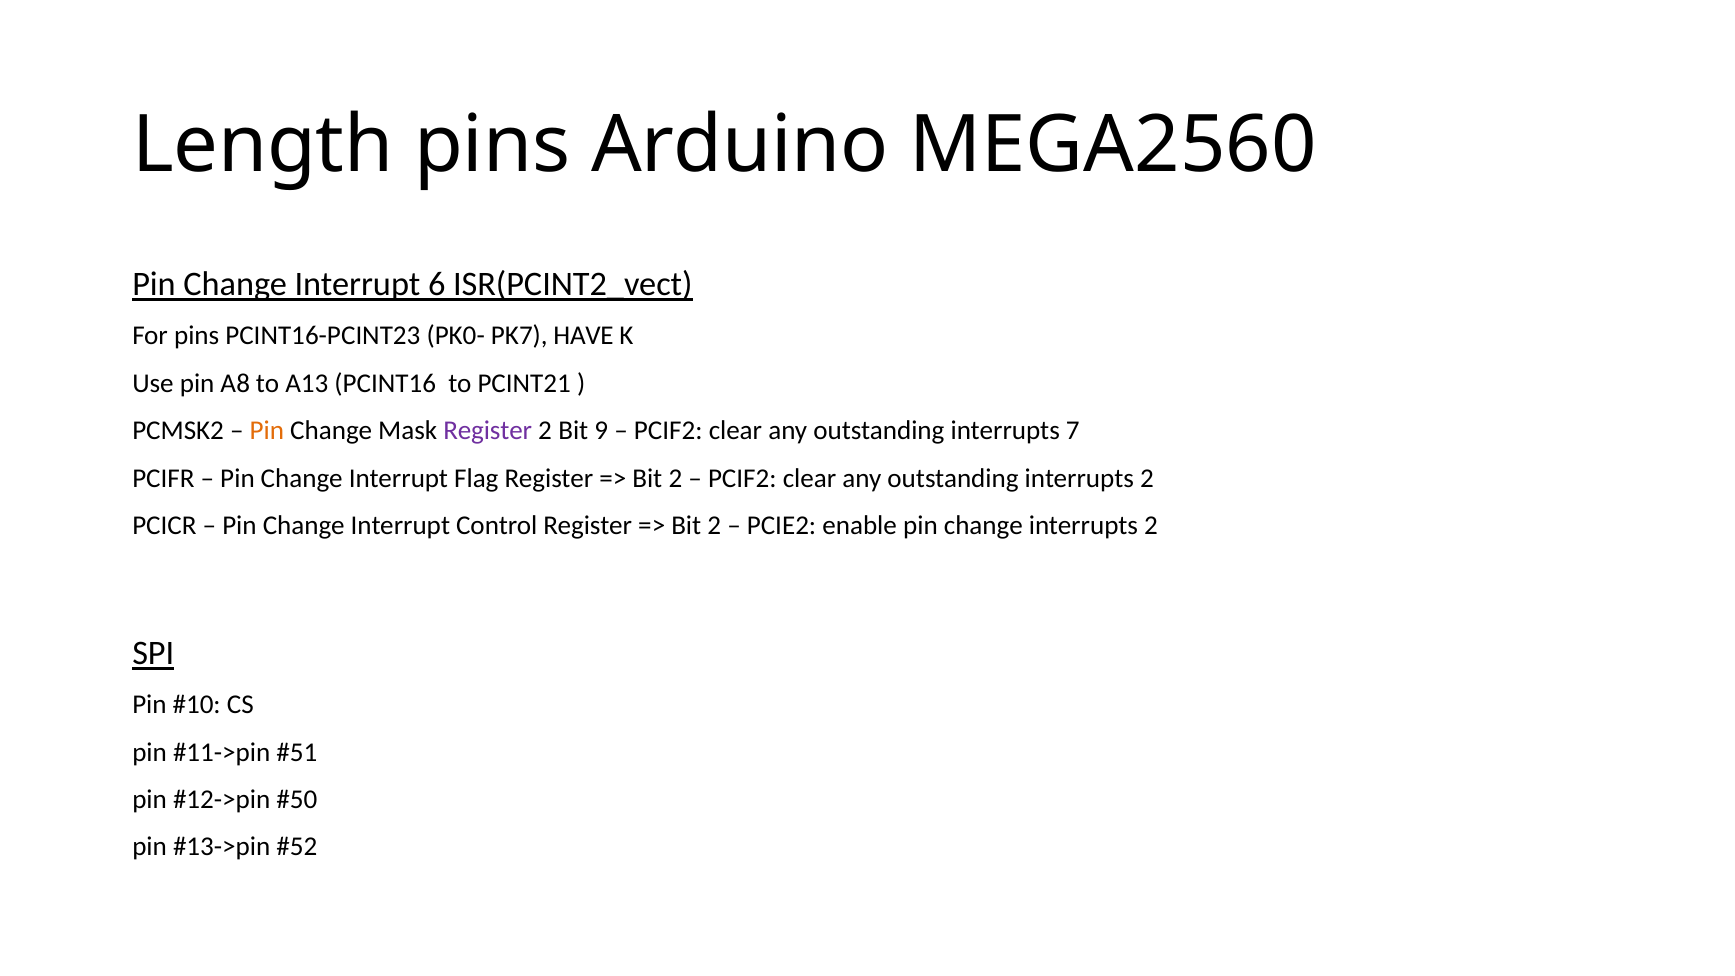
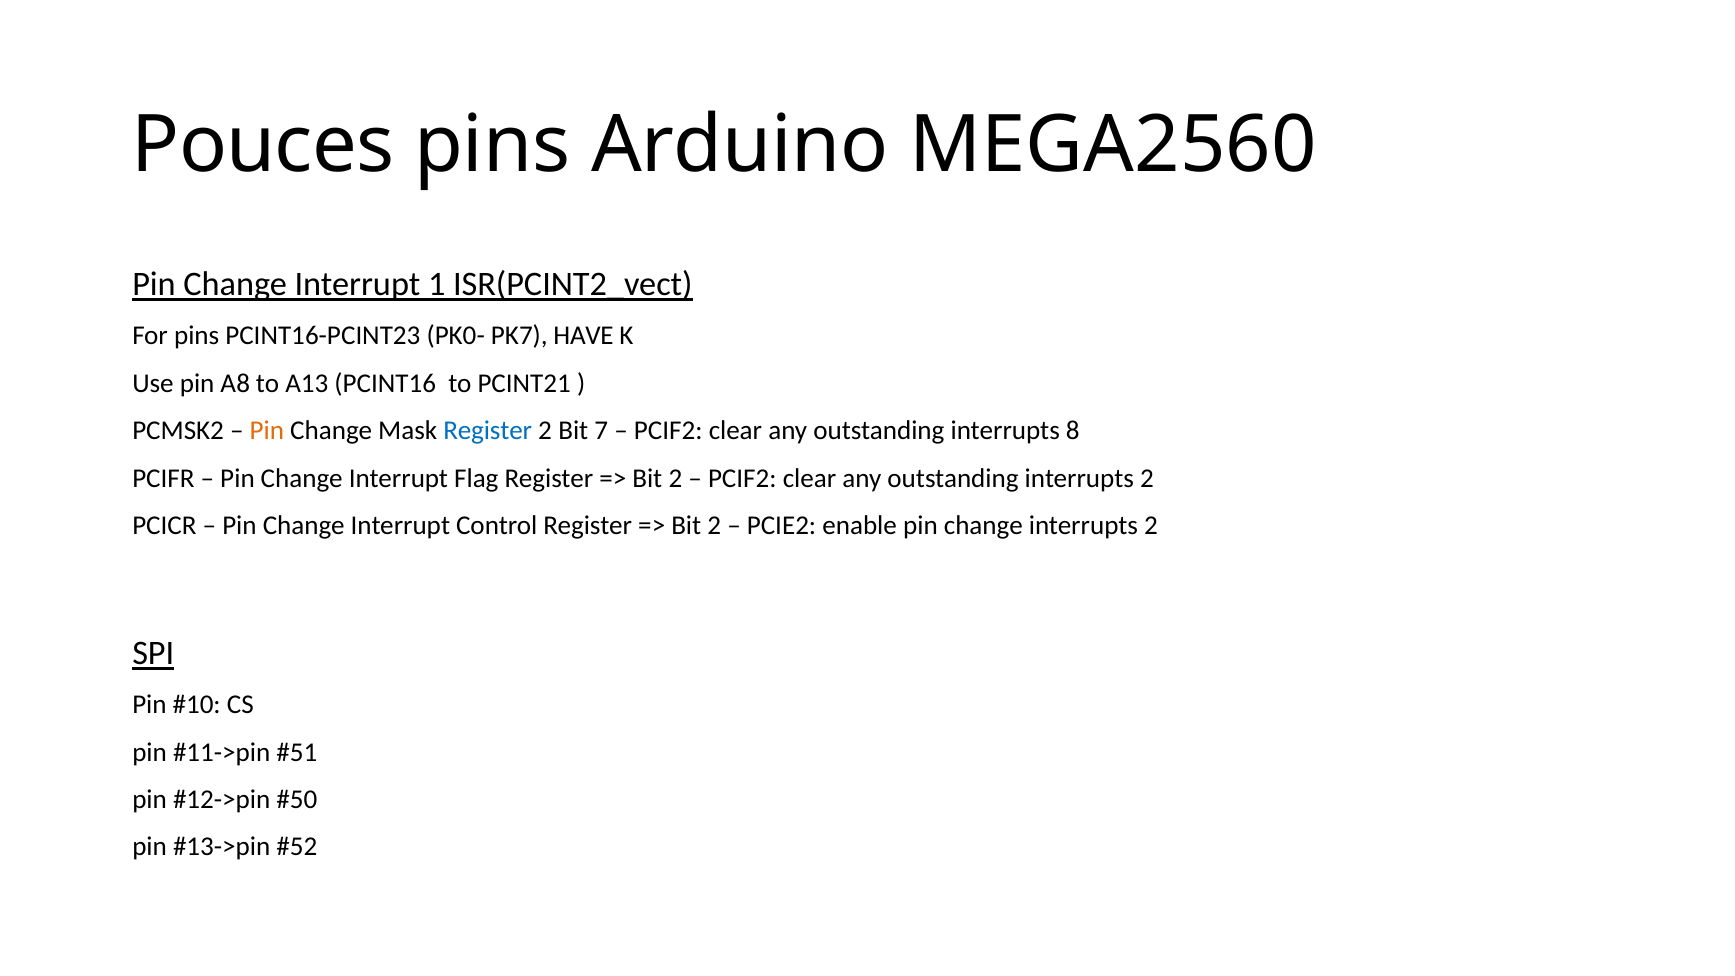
Length: Length -> Pouces (263, 146)
6: 6 -> 1 (437, 285)
Register colour: purple -> blue (488, 431)
9: 9 -> 7 (601, 431)
7: 7 -> 8 (1073, 431)
